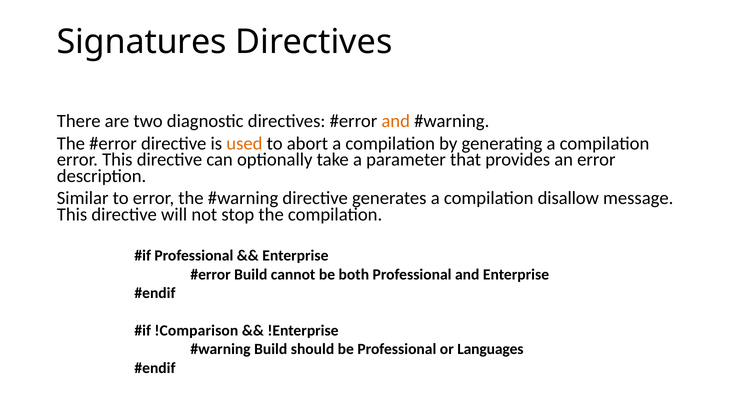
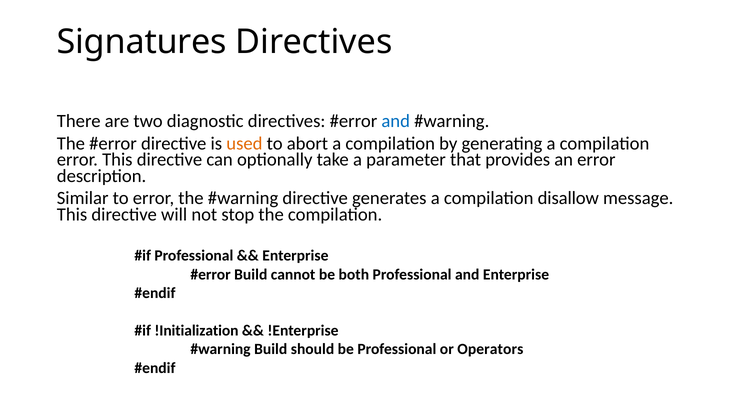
and colour: orange -> blue (396, 121)
!Comparison: !Comparison -> !Initialization (196, 330)
Languages: Languages -> Operators (490, 349)
